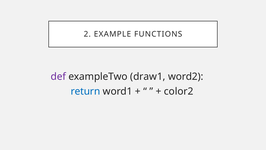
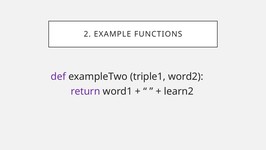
draw1: draw1 -> triple1 (148, 76)
return colour: blue -> purple (85, 91)
color2: color2 -> learn2 (179, 91)
